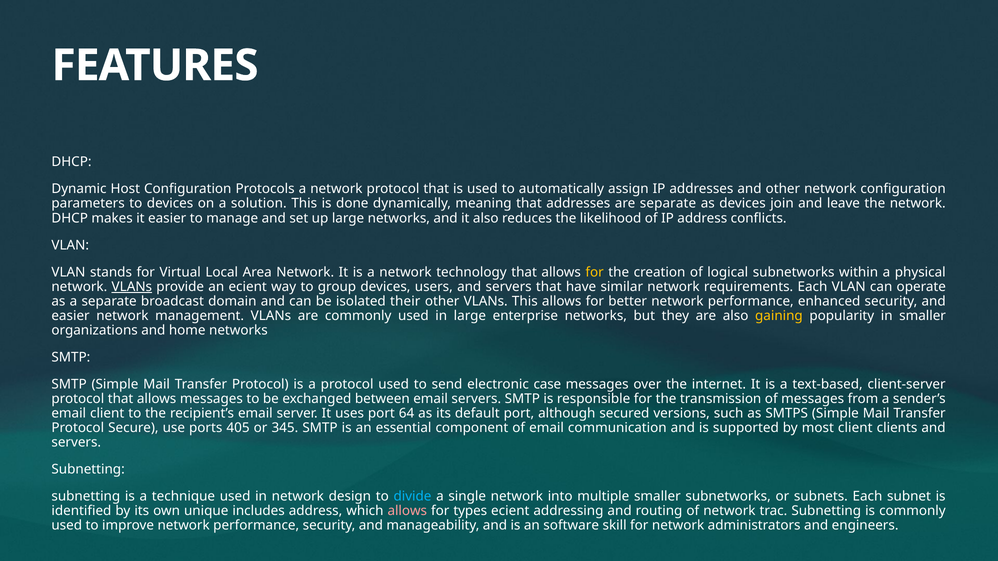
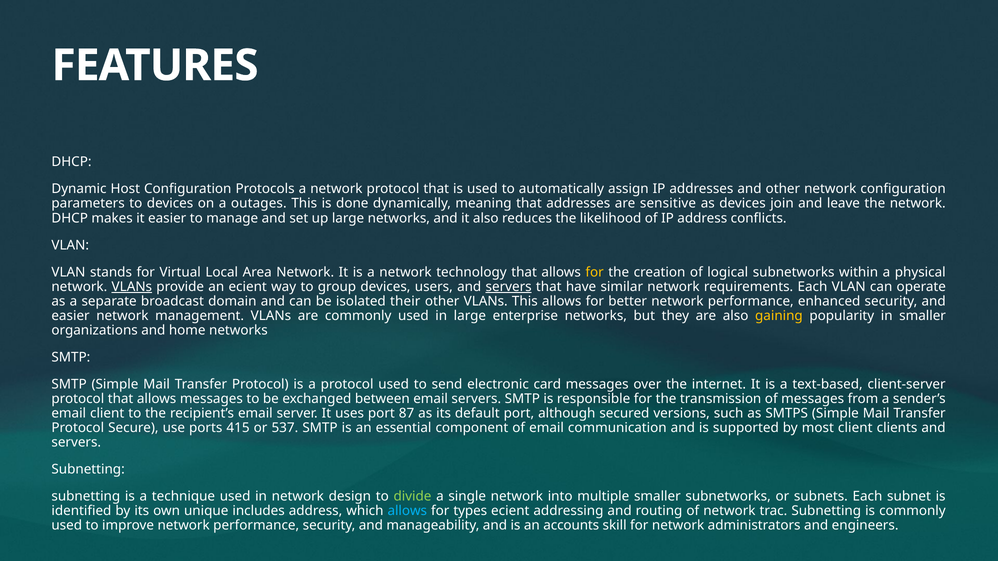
solution: solution -> outages (259, 204)
are separate: separate -> sensitive (668, 204)
servers underline: none -> present (509, 287)
case: case -> card (547, 384)
64: 64 -> 87 (407, 414)
405: 405 -> 415 (238, 428)
345: 345 -> 537 (285, 428)
divide colour: light blue -> light green (412, 497)
allows colour: pink -> light blue (407, 511)
software: software -> accounts (571, 526)
